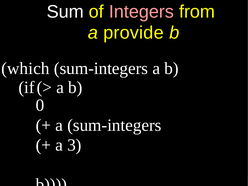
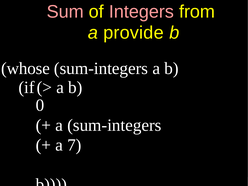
Sum colour: white -> pink (65, 12)
which: which -> whose (26, 68)
3: 3 -> 7 (74, 145)
